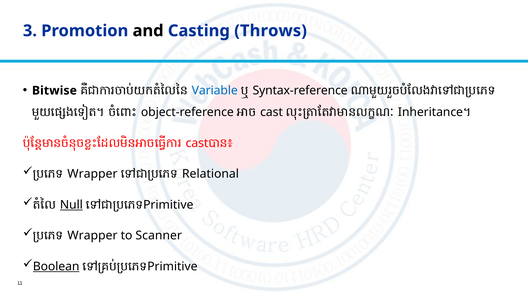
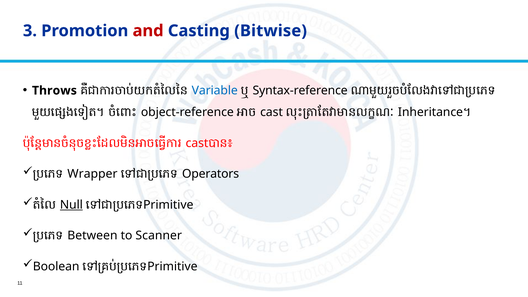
and colour: black -> red (148, 31)
Throws: Throws -> Bitwise (271, 31)
Bitwise: Bitwise -> Throws (54, 91)
Relational: Relational -> Operators (211, 174)
Wrapper: Wrapper -> Between (92, 236)
Boolean underline: present -> none (56, 266)
